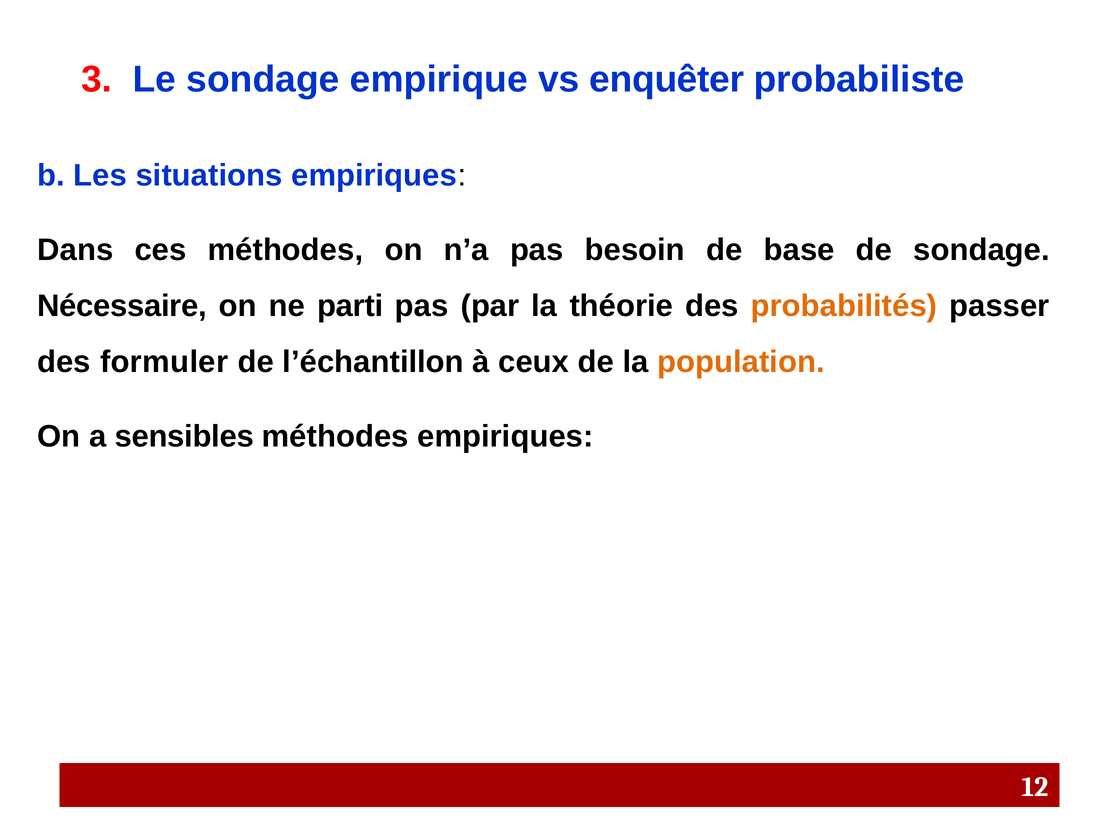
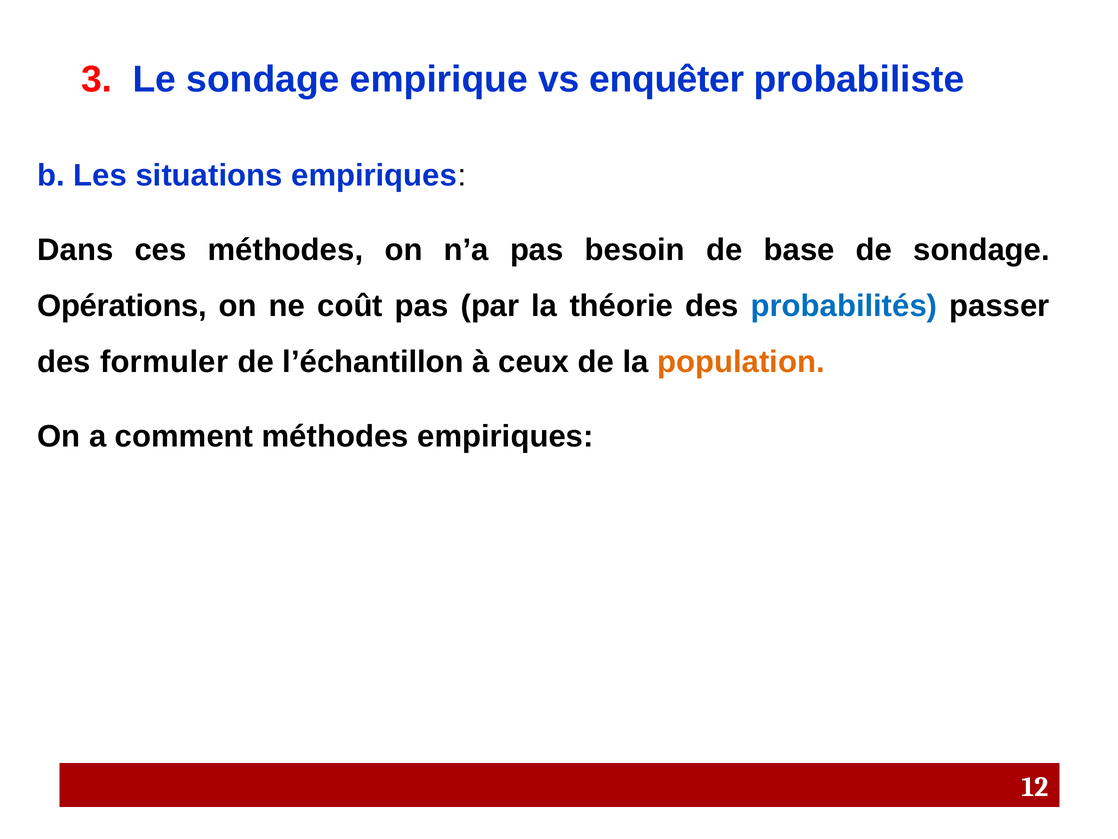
Nécessaire: Nécessaire -> Opérations (122, 306)
parti: parti -> coût (350, 306)
probabilités colour: orange -> blue (844, 306)
sensibles: sensibles -> comment (184, 436)
